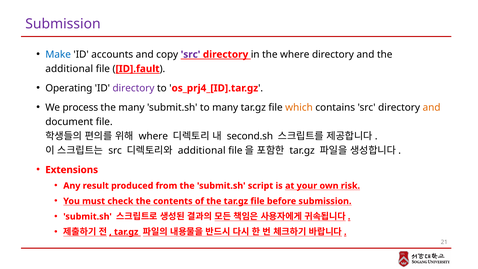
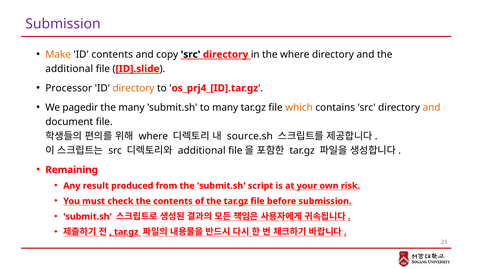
Make colour: blue -> orange (58, 54)
ID accounts: accounts -> contents (112, 54)
src colour: purple -> black (191, 54)
ID].fault: ID].fault -> ID].slide (138, 69)
Operating: Operating -> Processor (69, 88)
directory colour: purple -> orange (133, 88)
process: process -> pagedir (80, 107)
second.sh: second.sh -> source.sh (250, 136)
Extensions: Extensions -> Remaining (72, 170)
